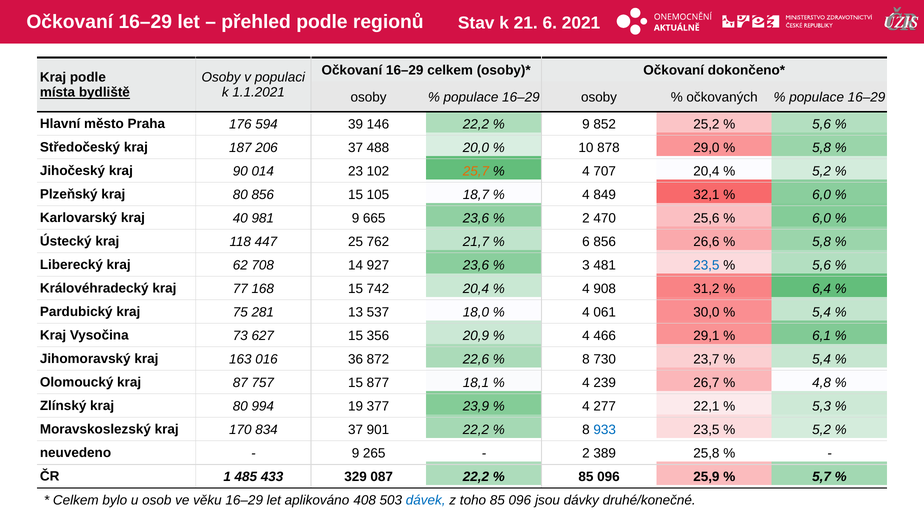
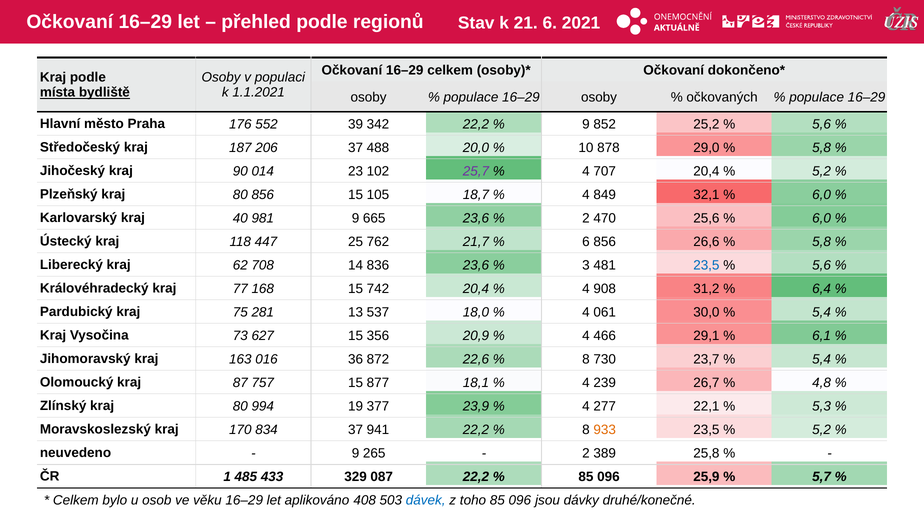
594: 594 -> 552 (266, 124)
146: 146 -> 342 (378, 124)
25,7 colour: orange -> purple (476, 171)
927: 927 -> 836 (378, 265)
901: 901 -> 941 (378, 429)
933 colour: blue -> orange (605, 429)
